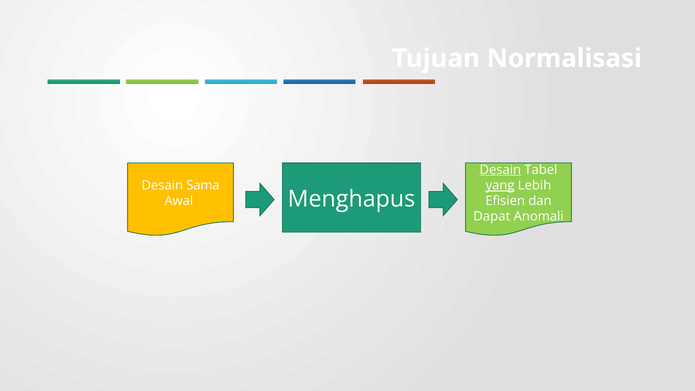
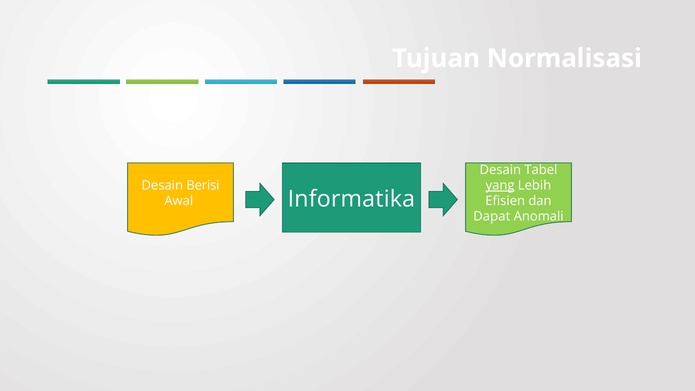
Desain underline: present -> none (500, 170)
Sama: Sama -> Berisi (203, 185)
Menghapus: Menghapus -> Informatika (351, 199)
